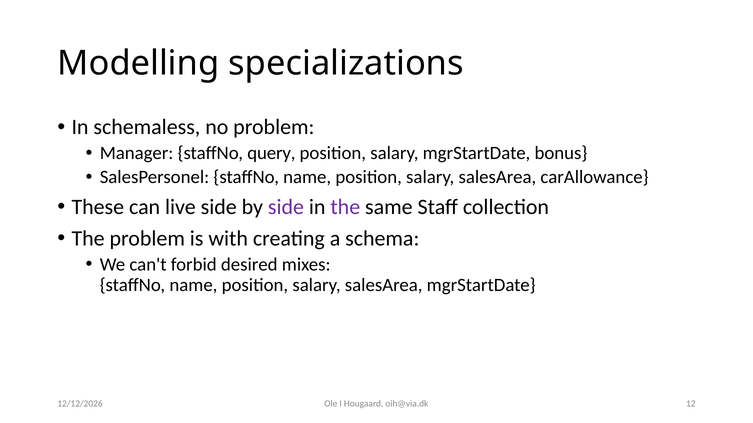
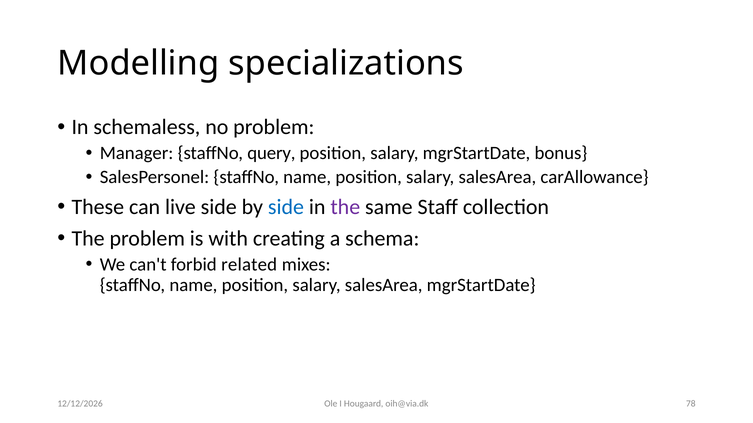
side colour: purple -> blue (286, 207)
desired: desired -> related (249, 265)
12: 12 -> 78 (691, 404)
